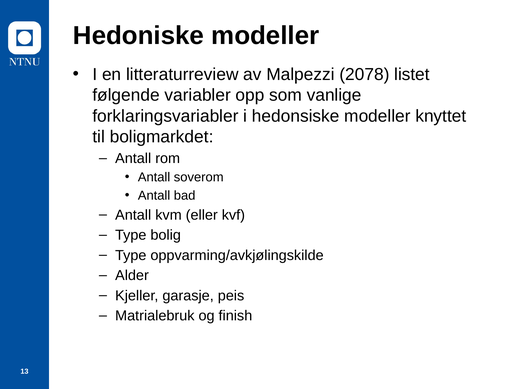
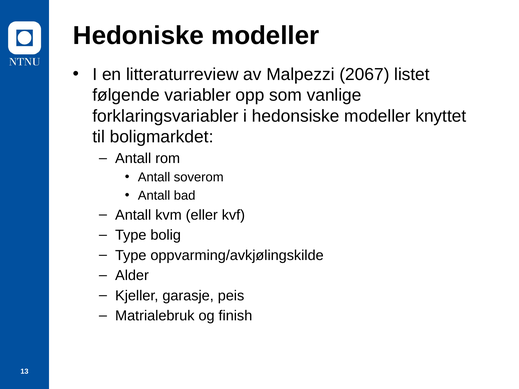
2078: 2078 -> 2067 (364, 75)
